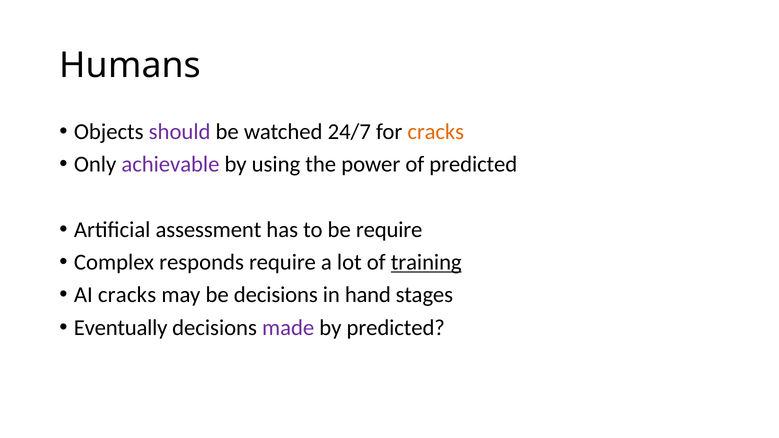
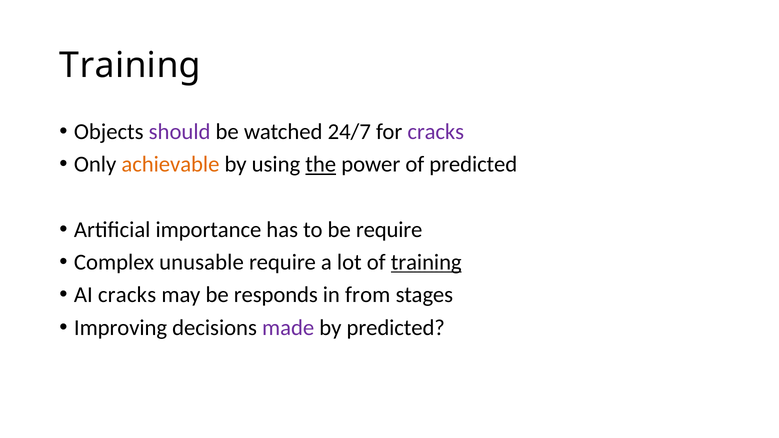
Humans: Humans -> Training (130, 65)
cracks colour: orange -> purple (436, 132)
achievable colour: purple -> orange (170, 164)
the underline: none -> present (321, 164)
assessment: assessment -> importance (208, 230)
responds: responds -> unusable (201, 262)
be decisions: decisions -> responds (276, 295)
hand: hand -> from (368, 295)
Eventually: Eventually -> Improving (121, 328)
